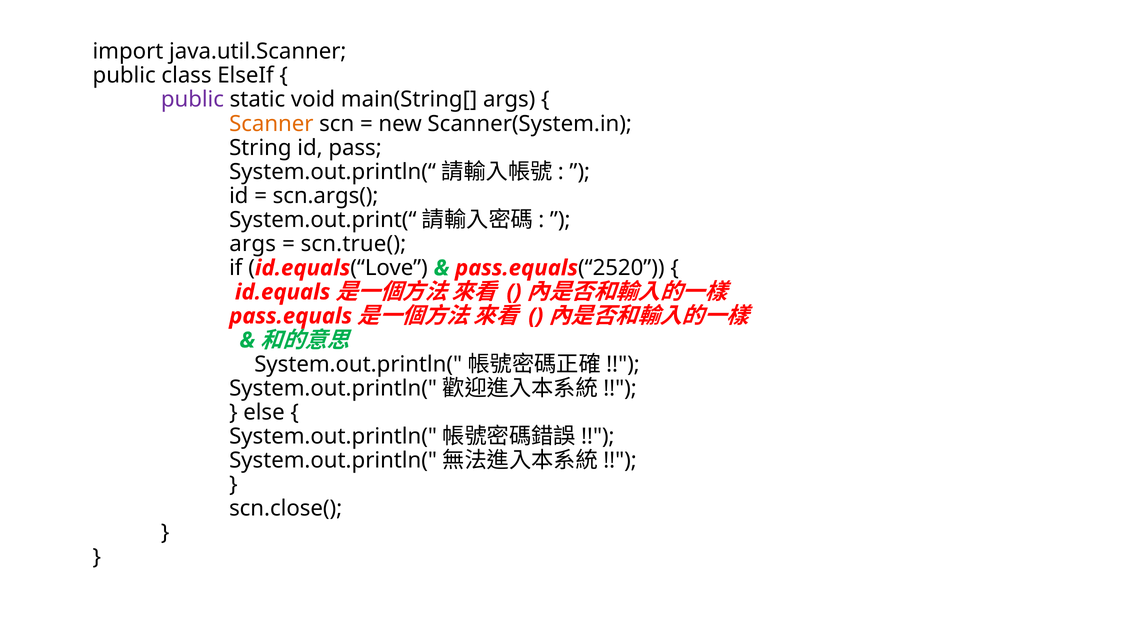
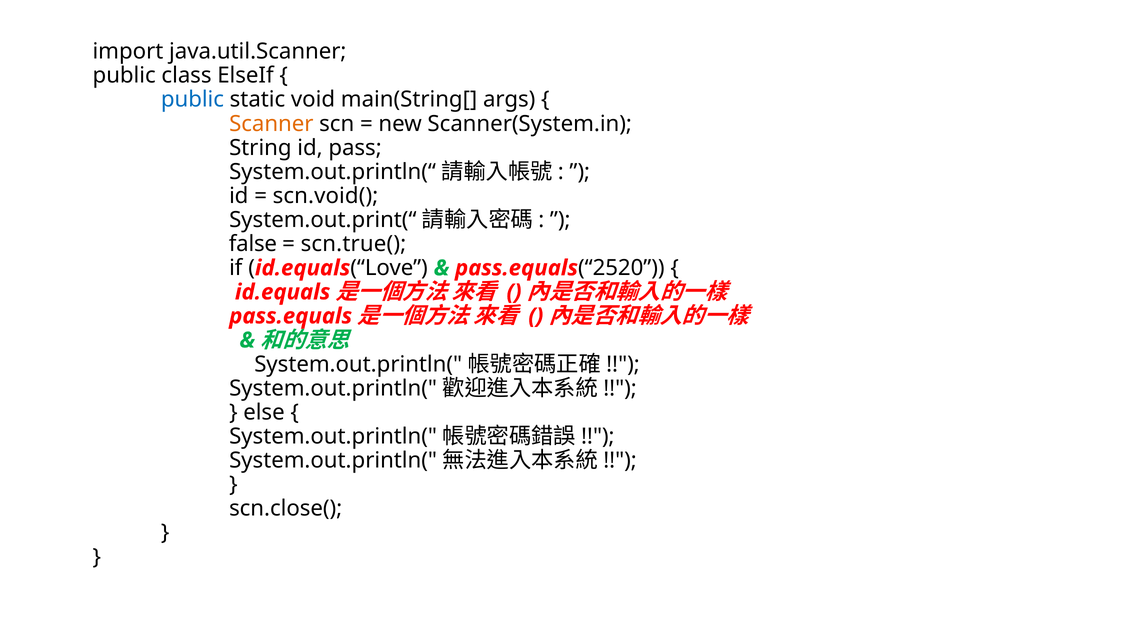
public colour: purple -> blue (192, 100)
scn.args(: scn.args( -> scn.void( (325, 196)
args: args -> false (253, 244)
